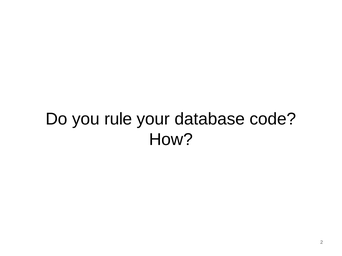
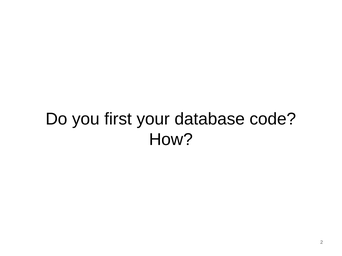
rule: rule -> first (118, 119)
